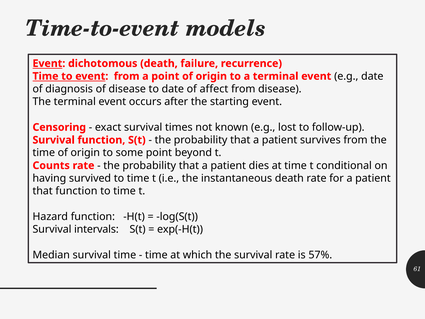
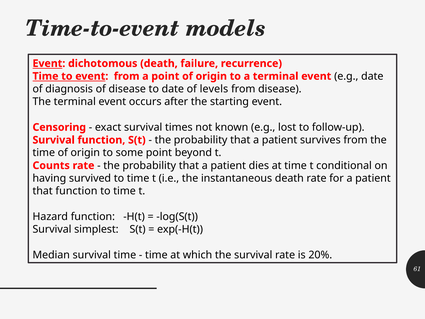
affect: affect -> levels (214, 89)
intervals: intervals -> simplest (96, 229)
57%: 57% -> 20% (320, 255)
